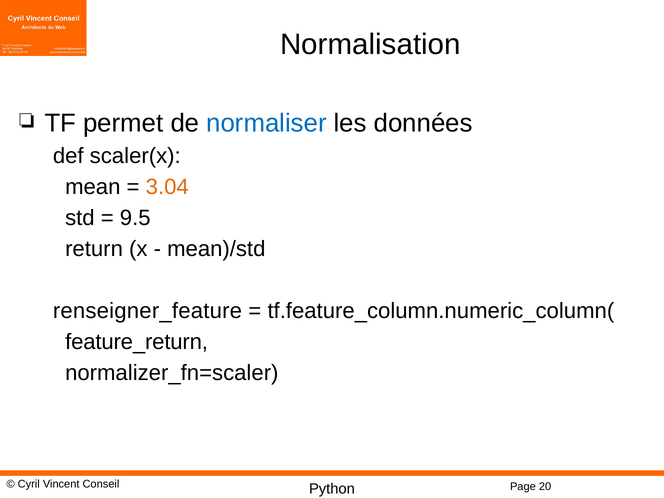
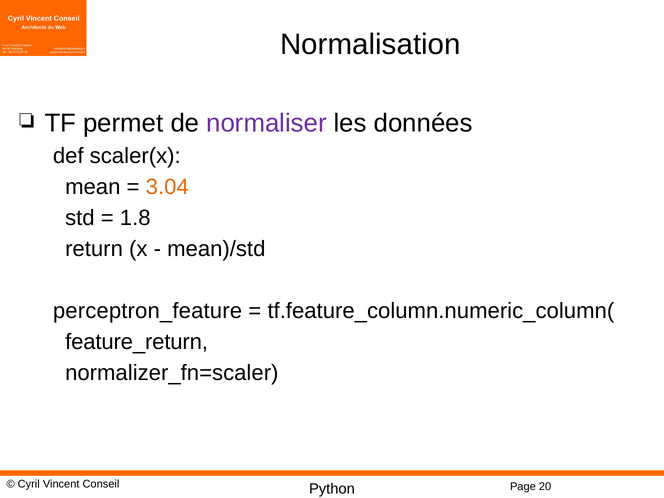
normaliser colour: blue -> purple (266, 123)
9.5: 9.5 -> 1.8 (135, 218)
renseigner_feature: renseigner_feature -> perceptron_feature (147, 311)
